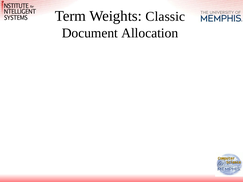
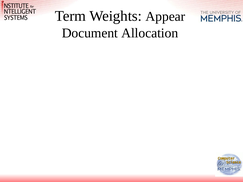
Classic: Classic -> Appear (165, 17)
